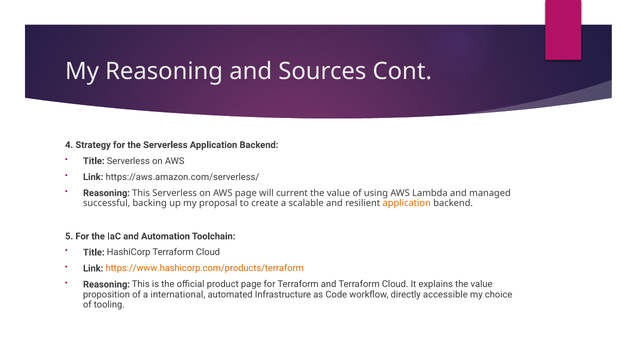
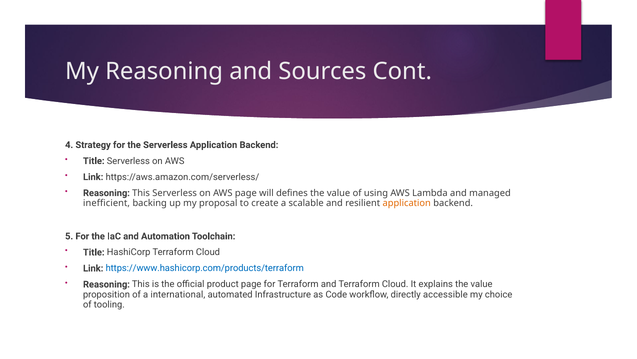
current: current -> defines (292, 193)
successful: successful -> inefficient (107, 203)
https://www.hashicorp.com/products/terraform colour: orange -> blue (205, 268)
